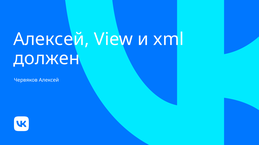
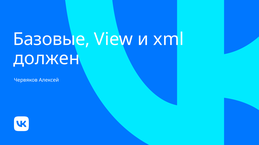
Алексей: Алексей -> Базовые (51, 39)
